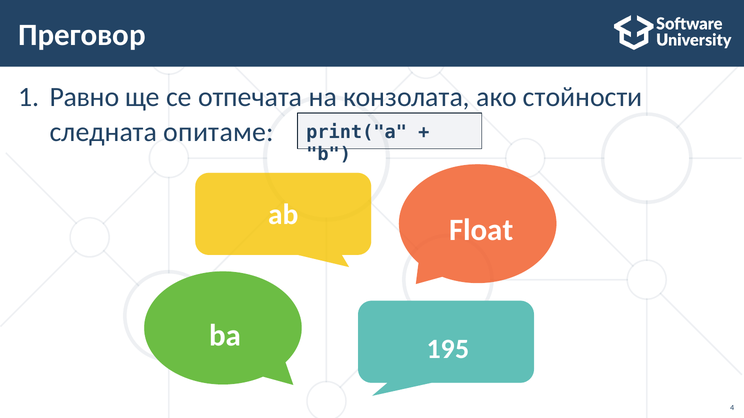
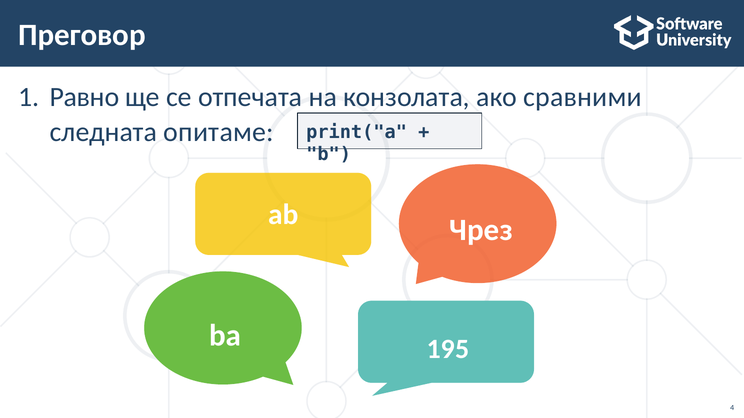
стойности: стойности -> сравними (583, 97)
Float: Float -> Чрез (481, 230)
